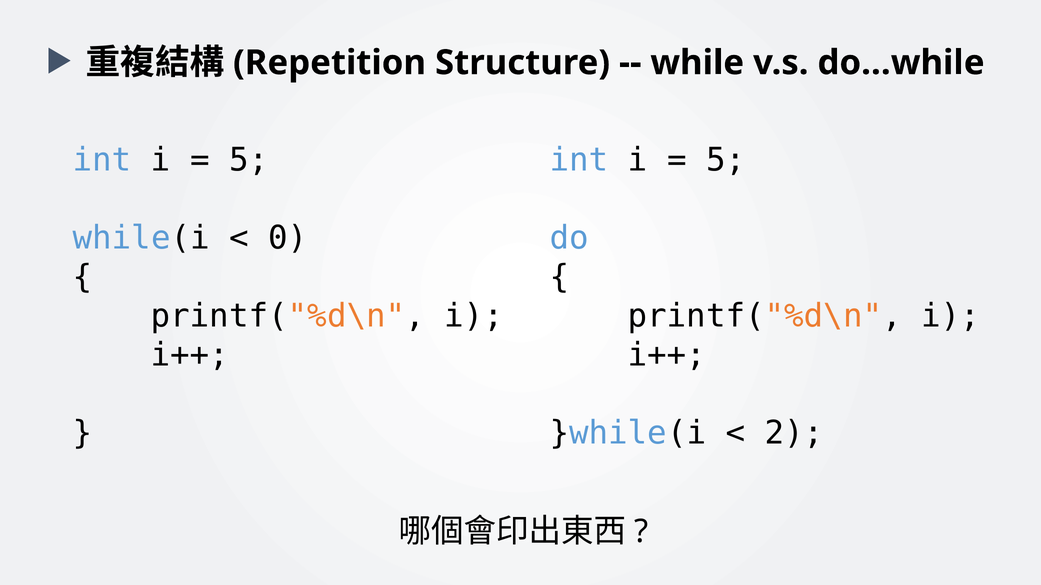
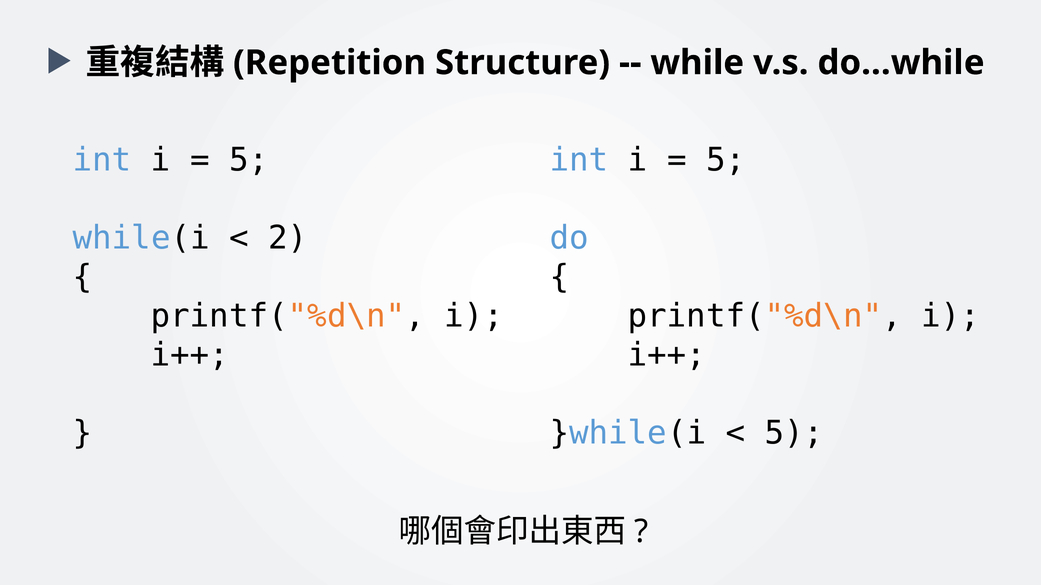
0: 0 -> 2 (288, 238)
2: 2 -> 5 (794, 433)
